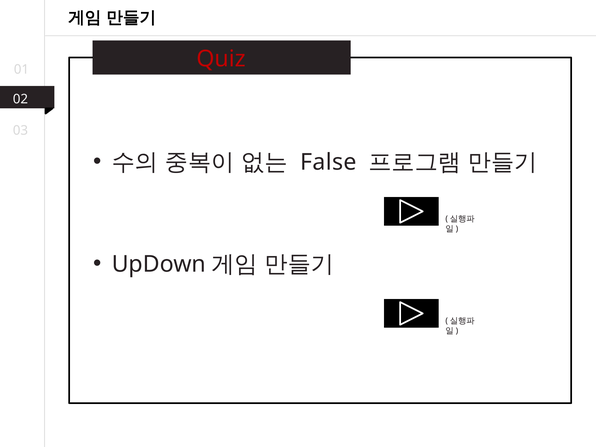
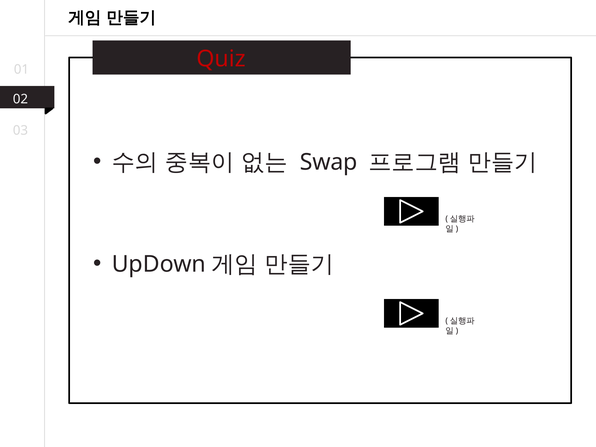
False: False -> Swap (329, 162)
